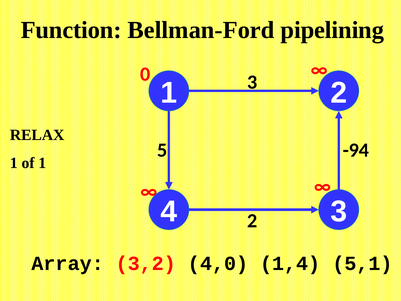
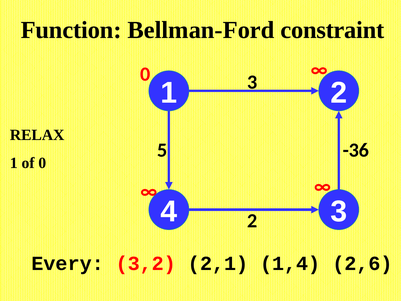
pipelining: pipelining -> constraint (332, 30)
-94: -94 -> -36 (356, 150)
of 1: 1 -> 0 (42, 163)
Array: Array -> Every (68, 263)
4,0: 4,0 -> 2,1 (218, 263)
5,1: 5,1 -> 2,6 (362, 263)
